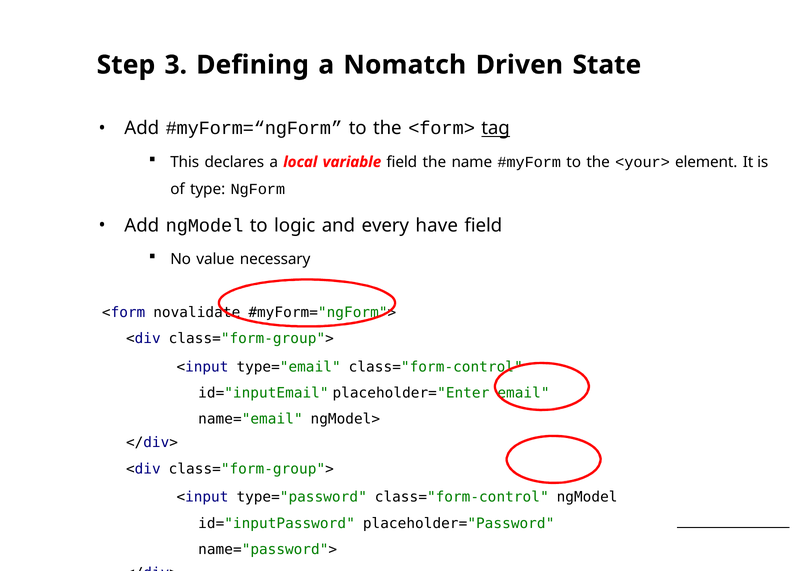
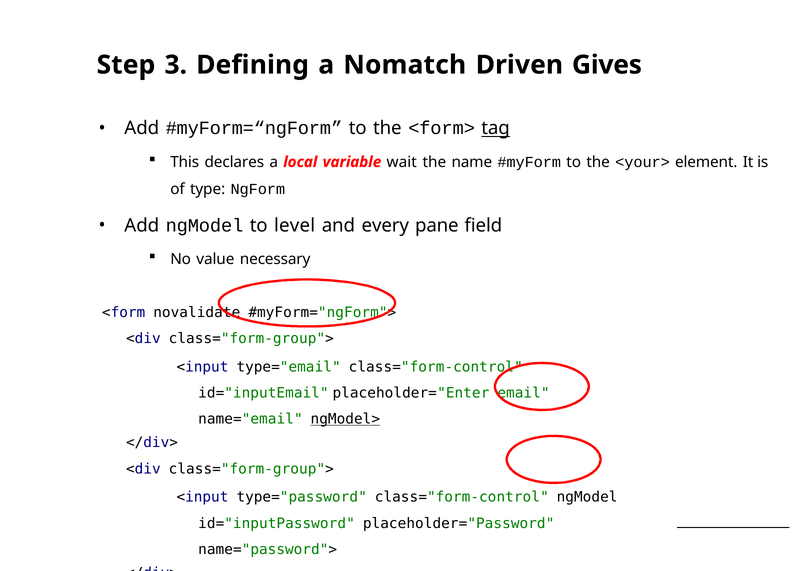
State: State -> Gives (607, 65)
variable field: field -> wait (402, 162)
logic: logic -> level (295, 226)
have: have -> pane (437, 226)
ngModel> underline: none -> present (345, 419)
